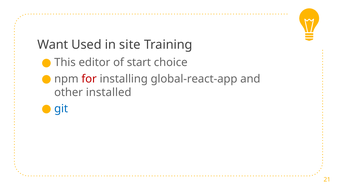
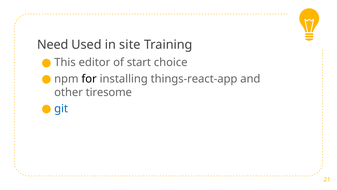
Want: Want -> Need (53, 45)
for colour: red -> black (89, 79)
global-react-app: global-react-app -> things-react-app (194, 79)
installed: installed -> tiresome (109, 92)
